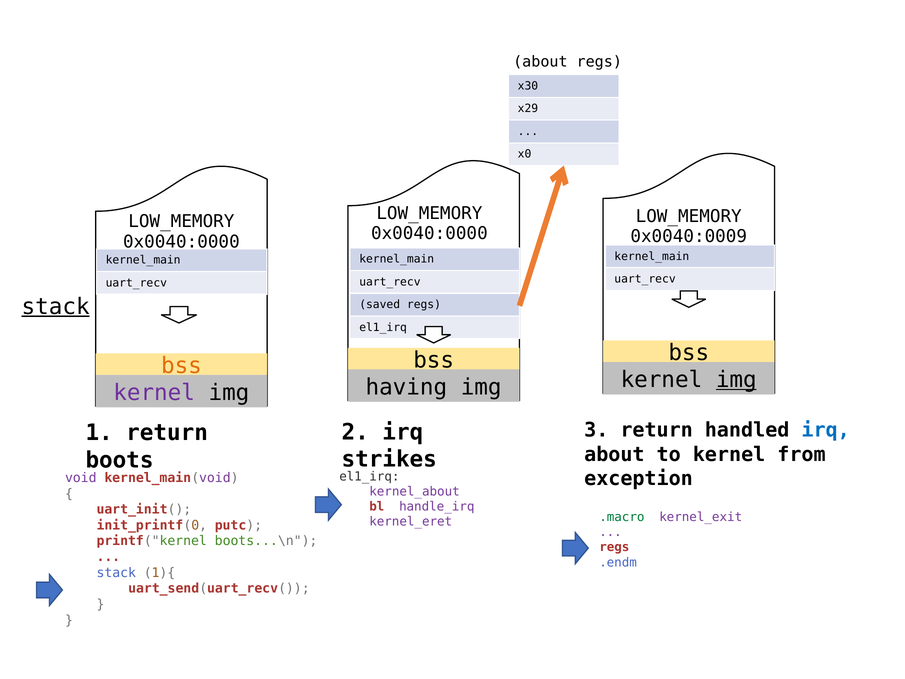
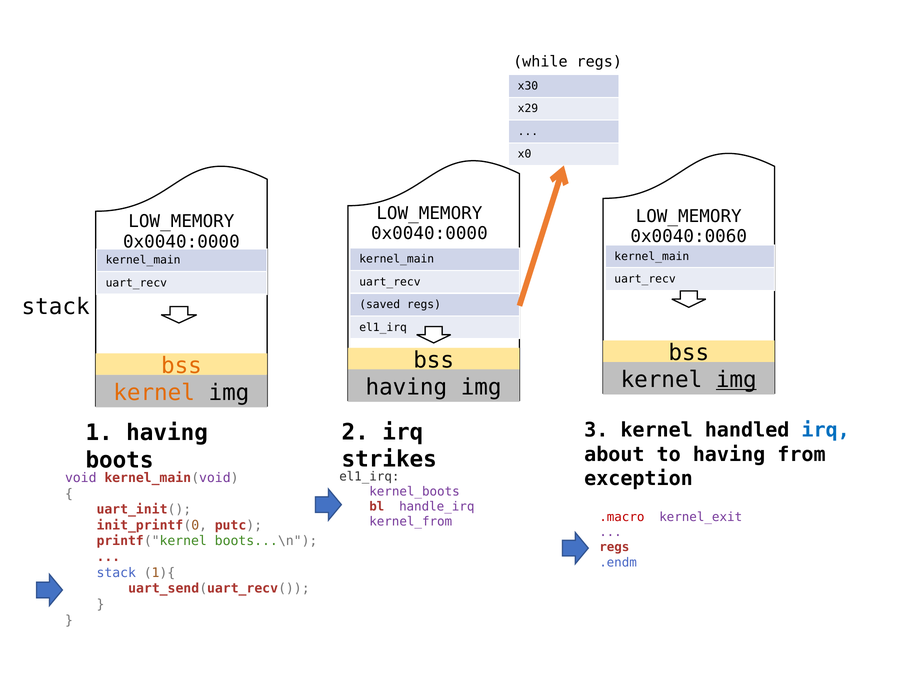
about: about -> while (540, 62)
0x0040:0009: 0x0040:0009 -> 0x0040:0060 (689, 237)
stack underline: present -> none (56, 307)
kernel colour: purple -> orange (154, 392)
3 return: return -> kernel (657, 430)
1 return: return -> having (167, 433)
to kernel: kernel -> having (729, 454)
kernel_about: kernel_about -> kernel_boots (415, 491)
.macro colour: green -> red (622, 517)
kernel_eret: kernel_eret -> kernel_from (411, 522)
